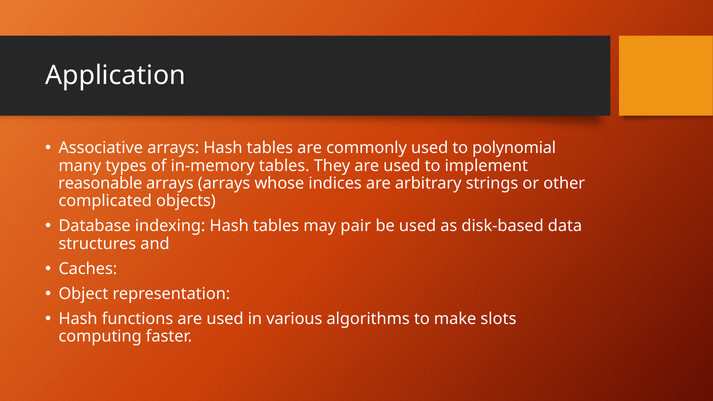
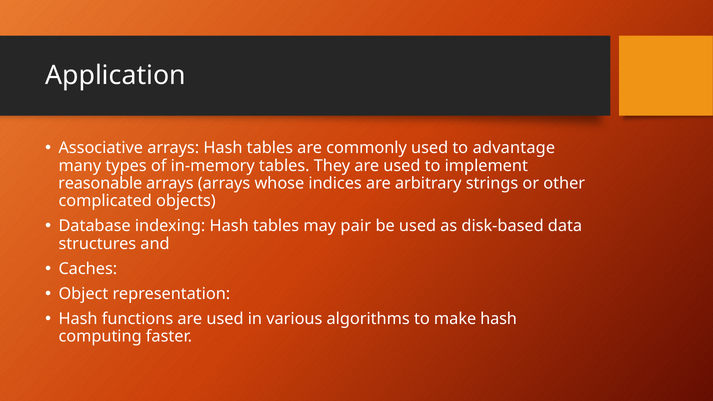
polynomial: polynomial -> advantage (514, 148)
make slots: slots -> hash (499, 319)
